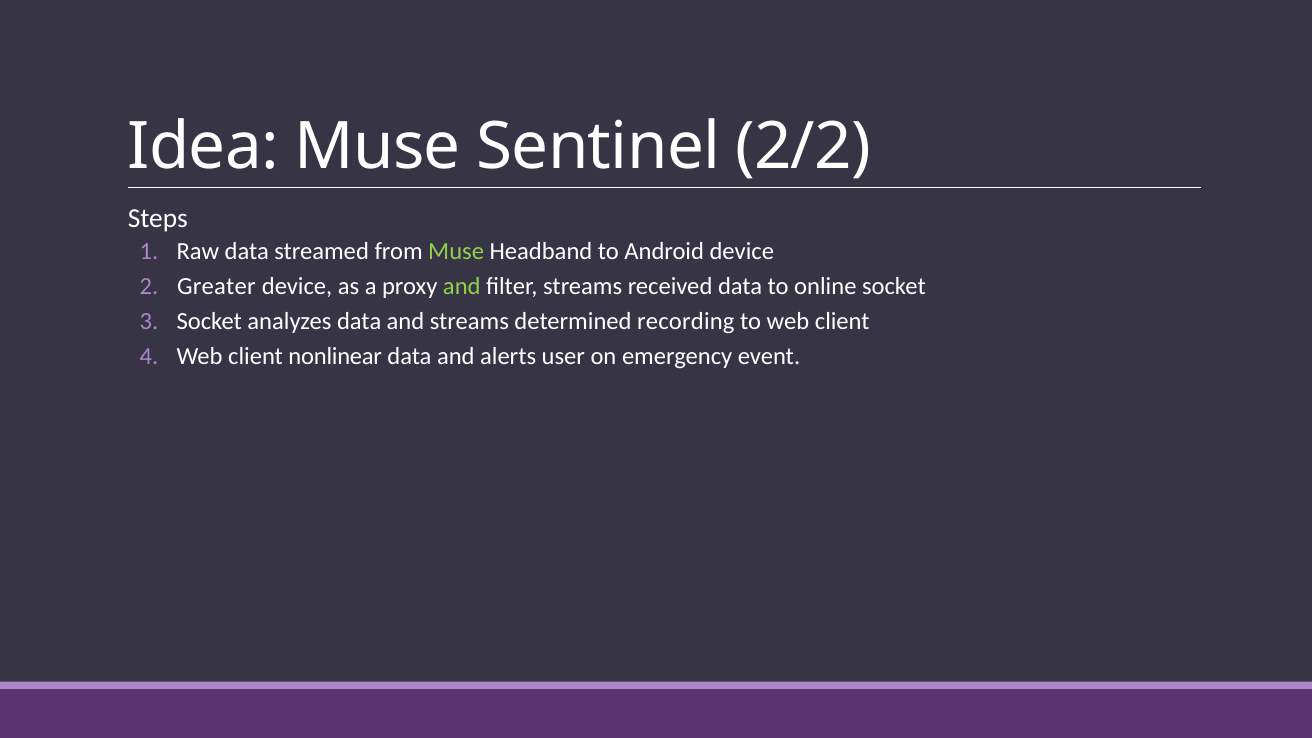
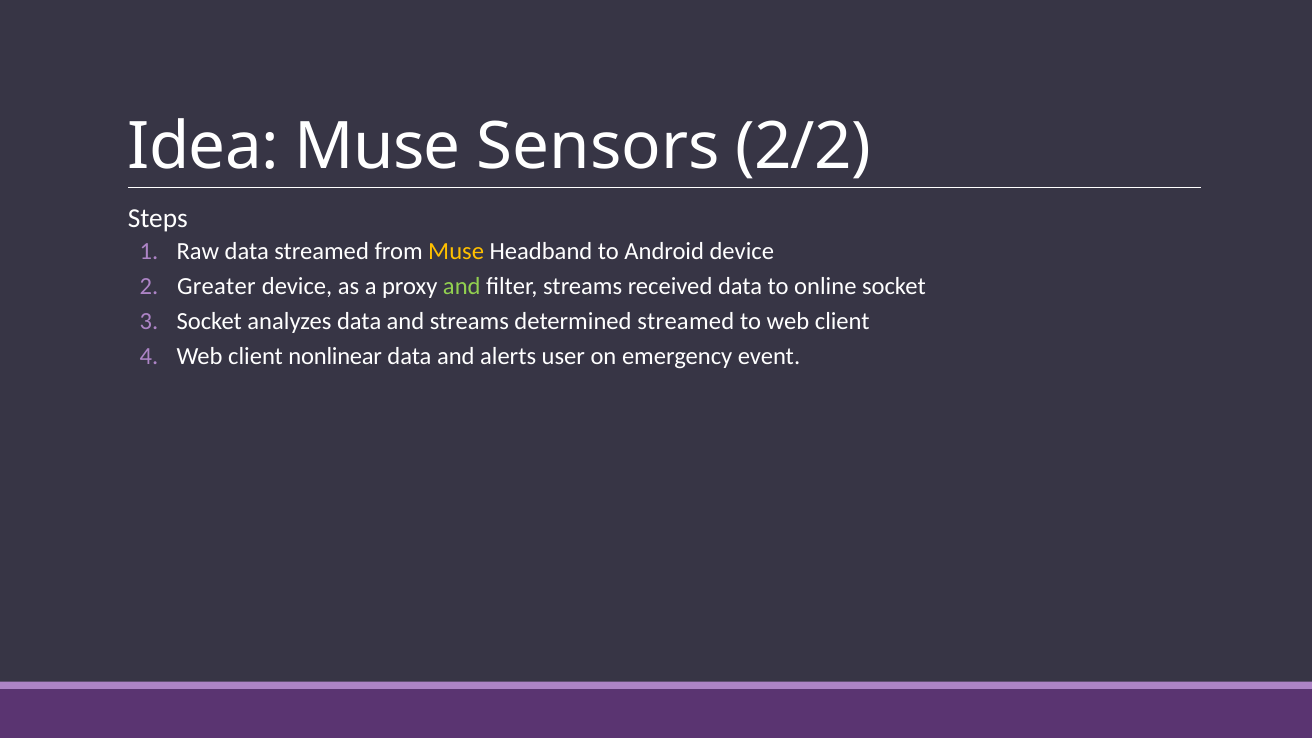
Sentinel: Sentinel -> Sensors (598, 147)
Muse colour: light green -> yellow (456, 252)
determined recording: recording -> streamed (686, 321)
